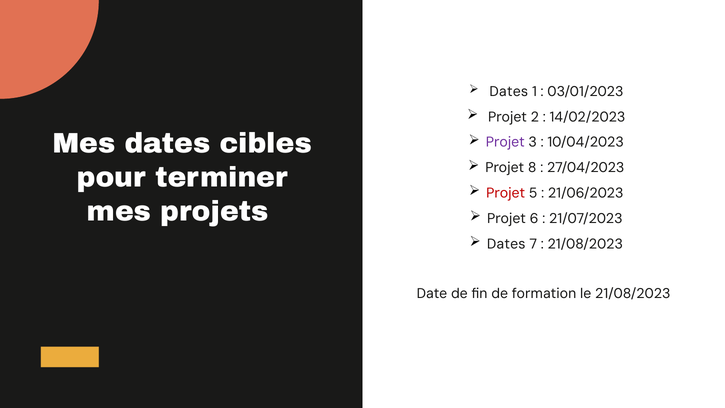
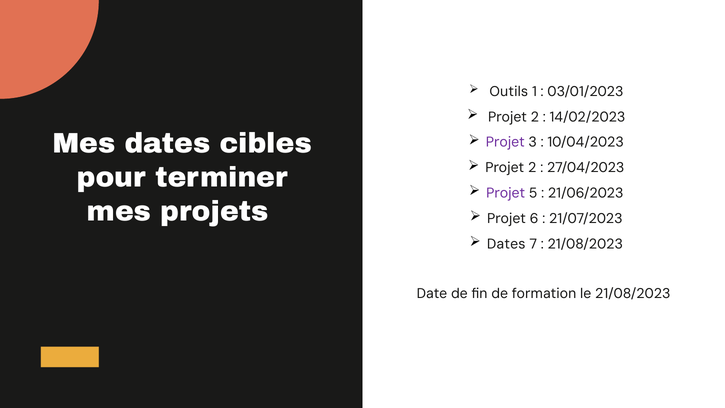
Dates: Dates -> Outils (509, 92)
8: 8 -> 2 (532, 168)
Projet colour: red -> purple (506, 193)
